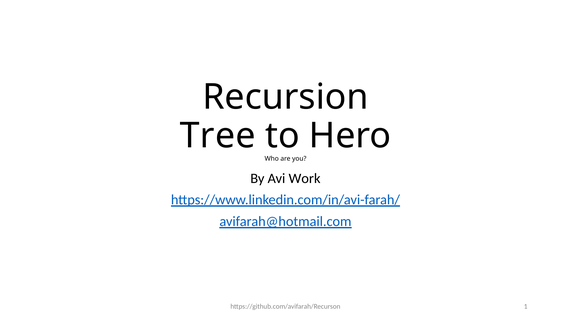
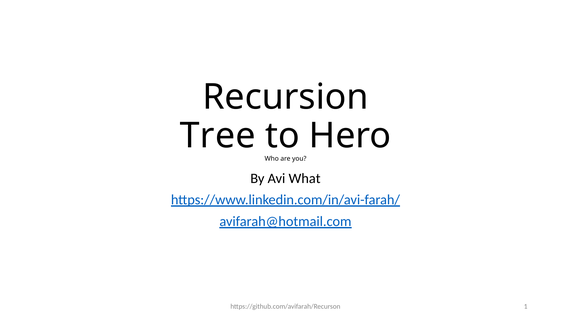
Work: Work -> What (305, 178)
